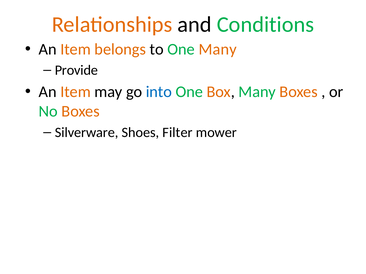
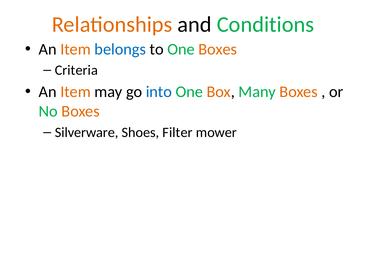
belongs colour: orange -> blue (120, 49)
One Many: Many -> Boxes (218, 49)
Provide: Provide -> Criteria (76, 70)
